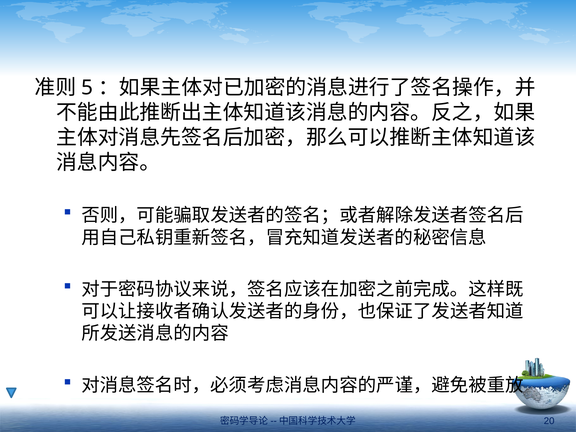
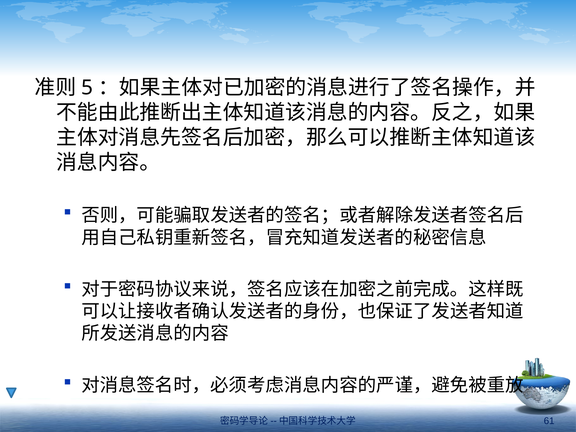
20: 20 -> 61 (549, 421)
